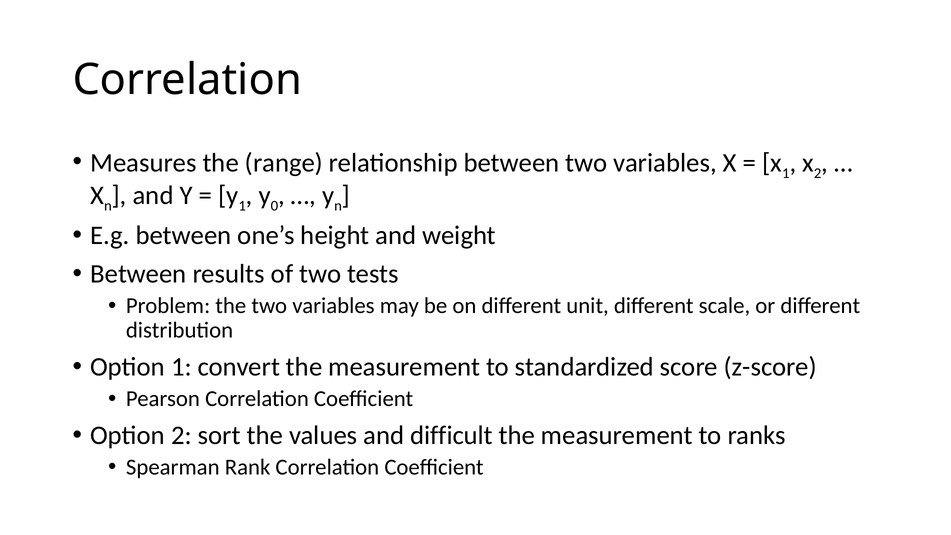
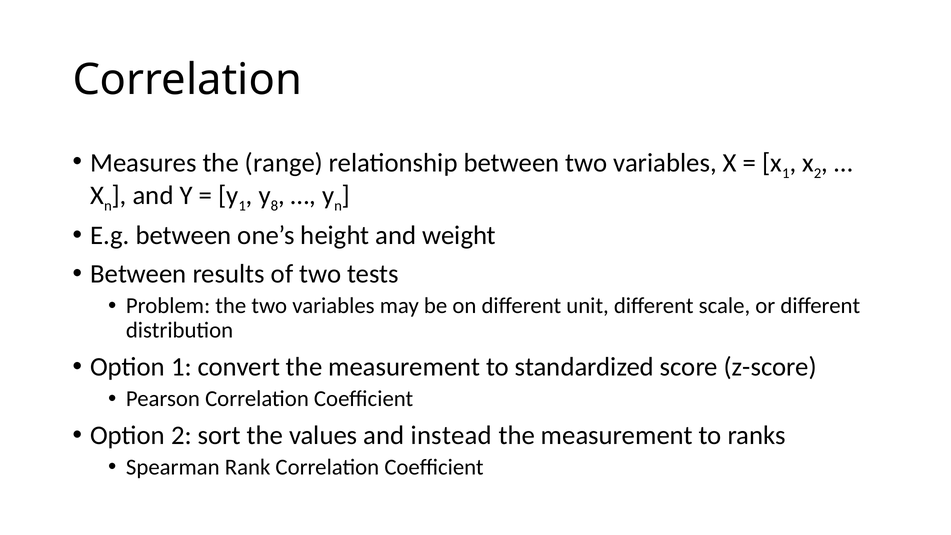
0: 0 -> 8 (274, 206)
difficult: difficult -> instead (451, 435)
